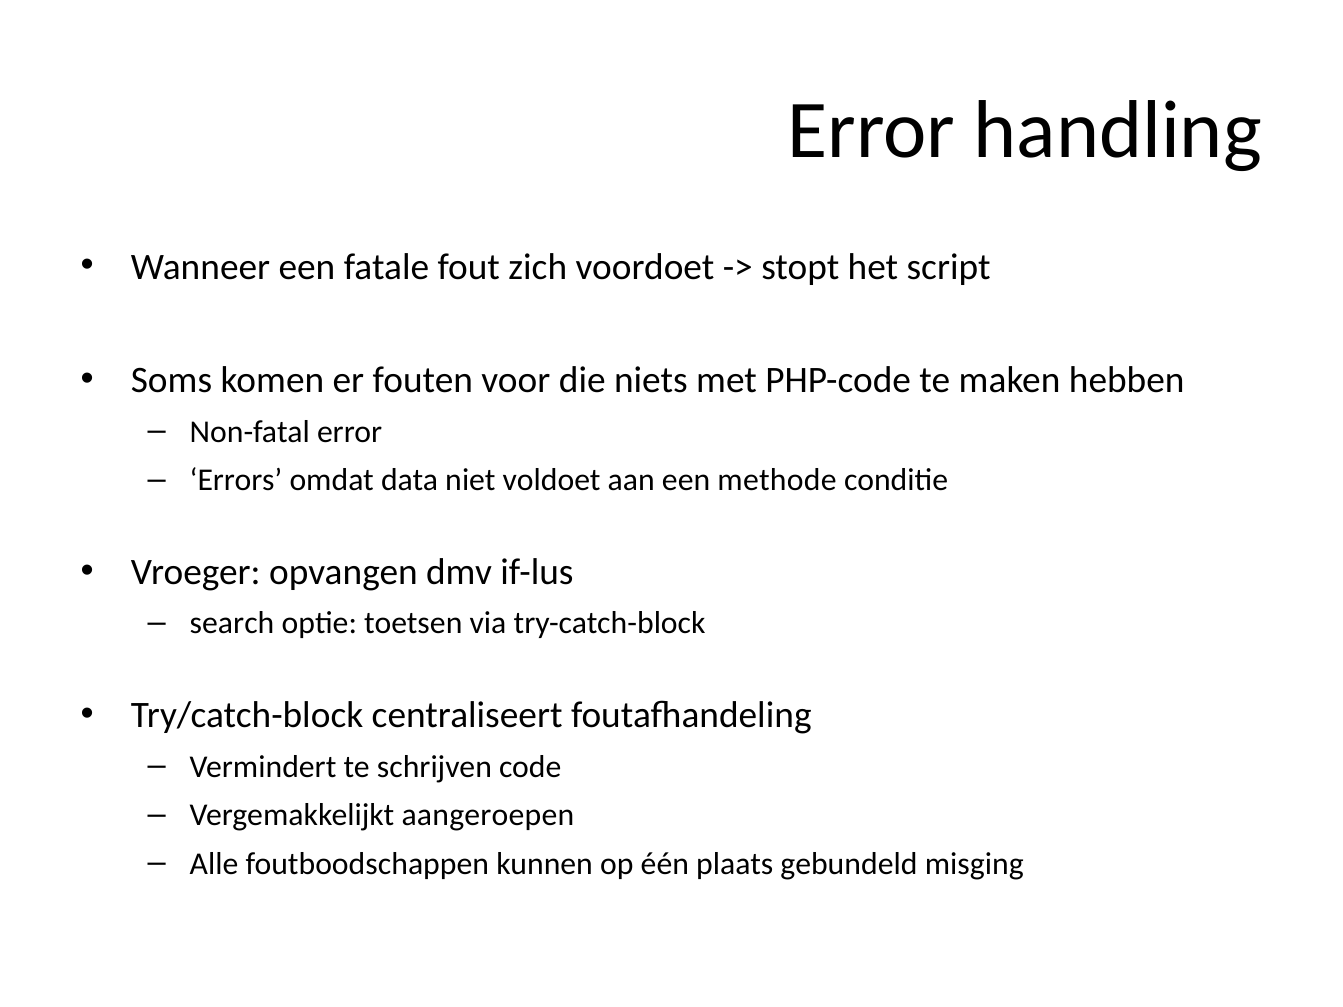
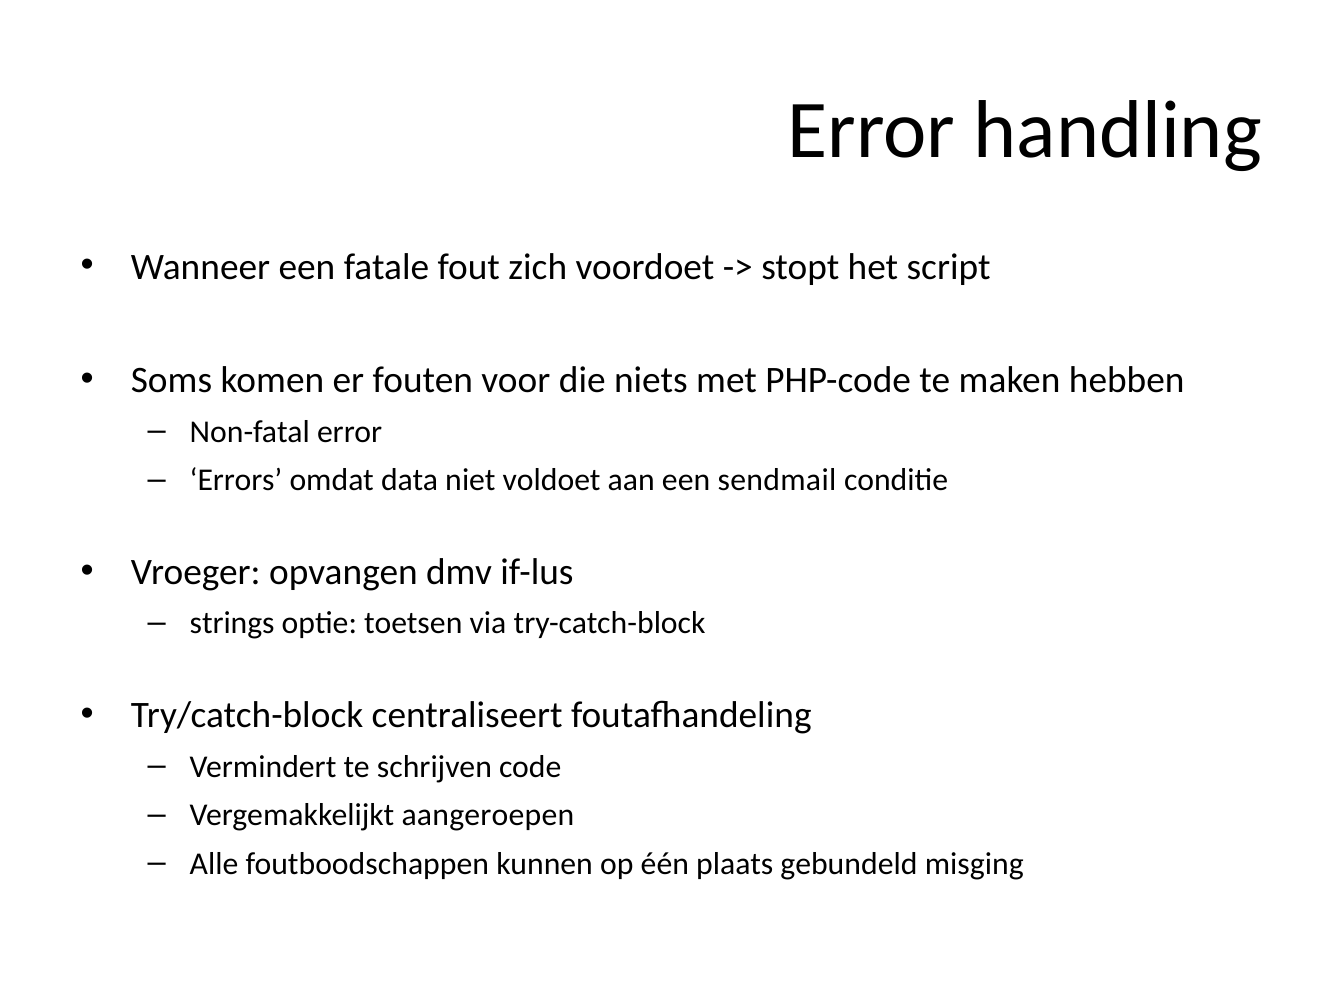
methode: methode -> sendmail (777, 480)
search: search -> strings (232, 624)
